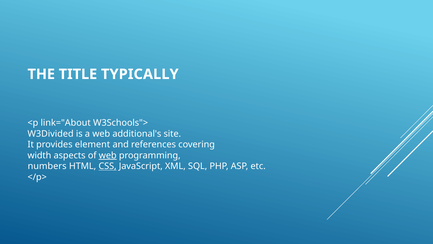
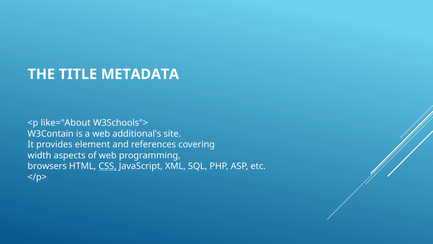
TYPICALLY: TYPICALLY -> METADATA (140, 74)
link="About: link="About -> like="About (66, 123)
W3Divided: W3Divided -> W3Contain (51, 134)
web underline: present -> none (108, 155)
numbers: numbers -> browsers (47, 166)
